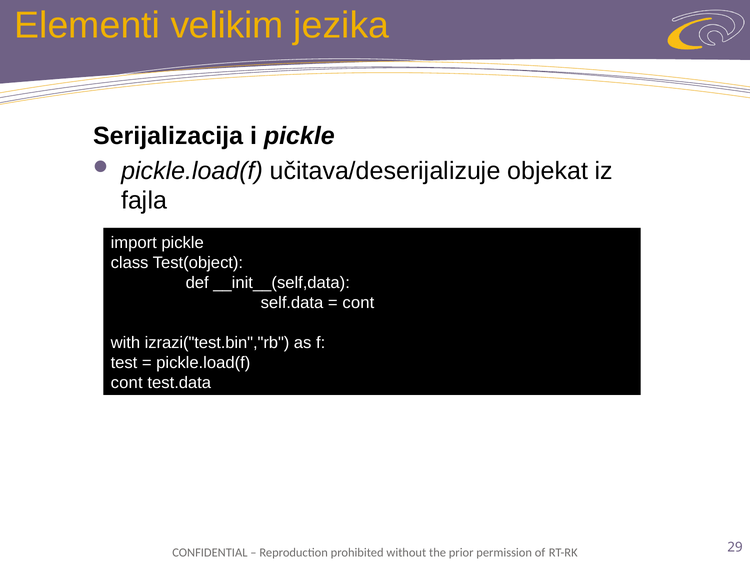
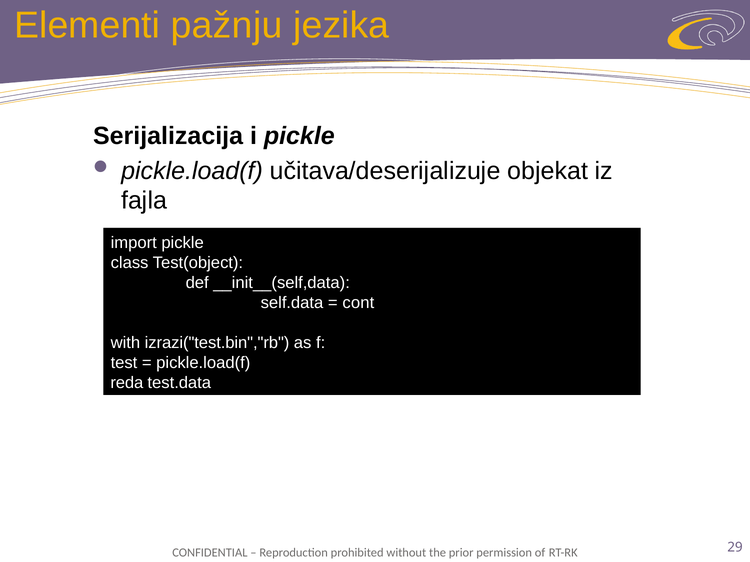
velikim: velikim -> pažnju (227, 25)
cont: cont -> reda (127, 383)
